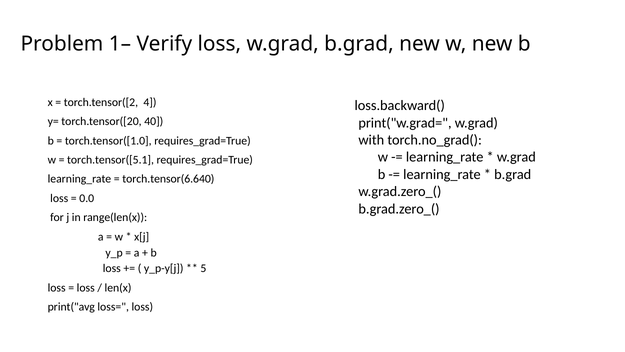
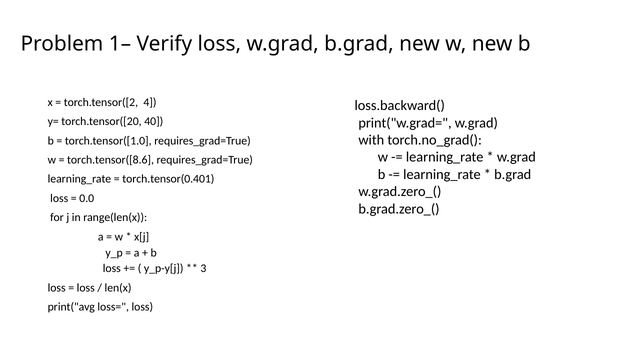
torch.tensor([5.1: torch.tensor([5.1 -> torch.tensor([8.6 (111, 160)
torch.tensor(6.640: torch.tensor(6.640 -> torch.tensor(0.401 (168, 179)
5: 5 -> 3 (203, 268)
